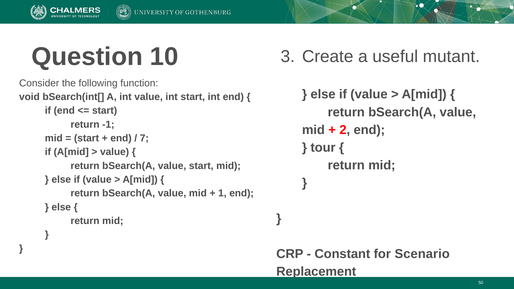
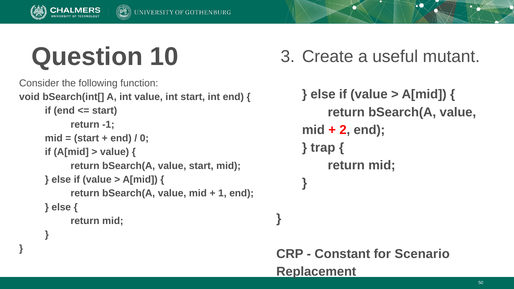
7: 7 -> 0 (144, 138)
tour: tour -> trap (323, 148)
